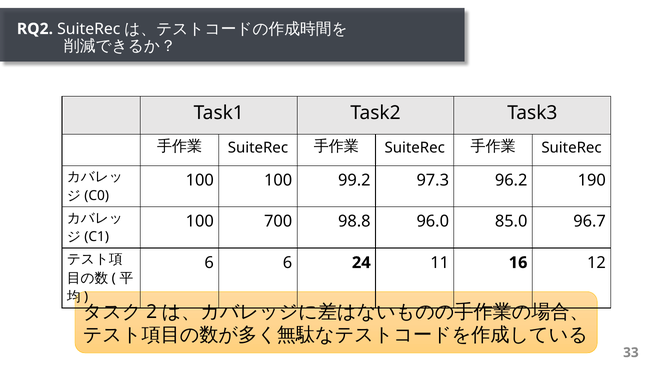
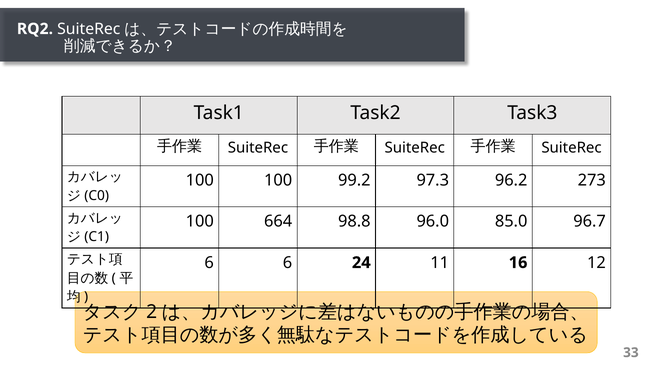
190: 190 -> 273 (592, 180)
700: 700 -> 664 (278, 221)
